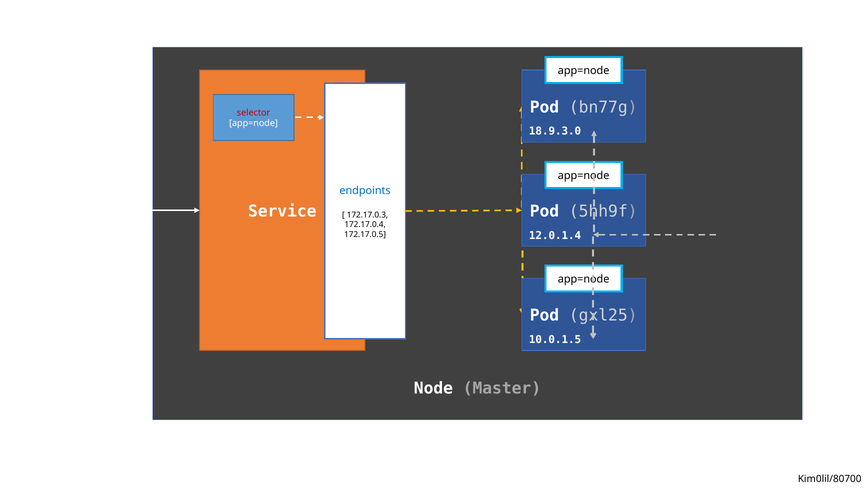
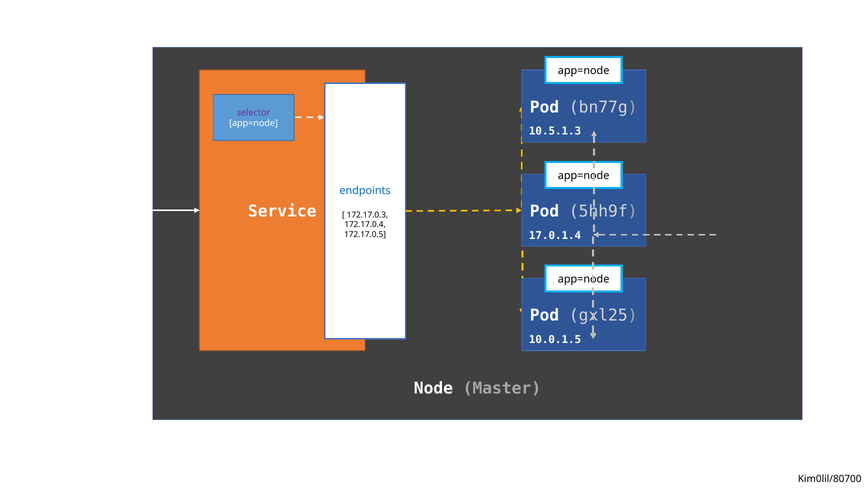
selector colour: red -> purple (254, 113)
18.9.3.0: 18.9.3.0 -> 10.5.1.3 (555, 131)
12.0.1.4: 12.0.1.4 -> 17.0.1.4 (555, 236)
